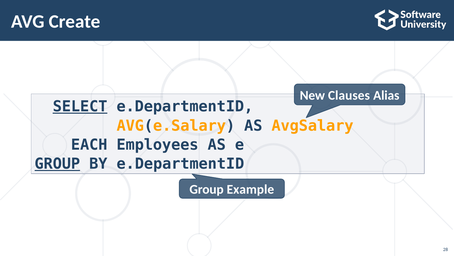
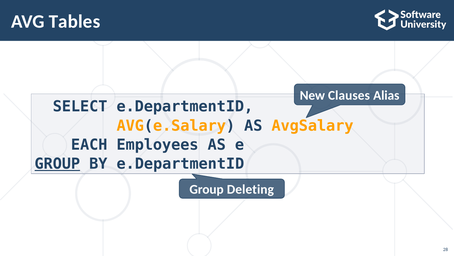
Create: Create -> Tables (74, 22)
SELECT underline: present -> none (80, 106)
Example: Example -> Deleting (250, 189)
